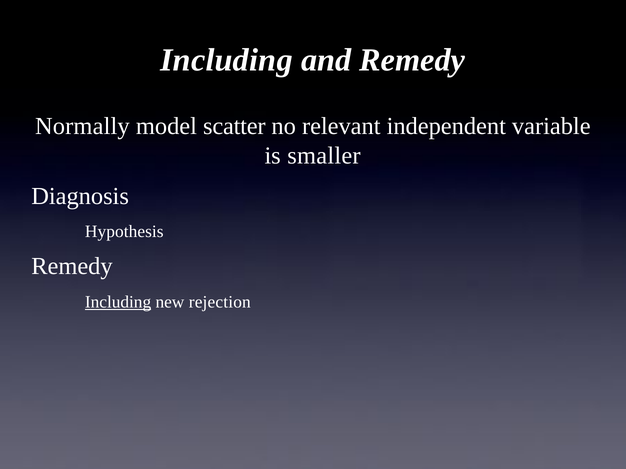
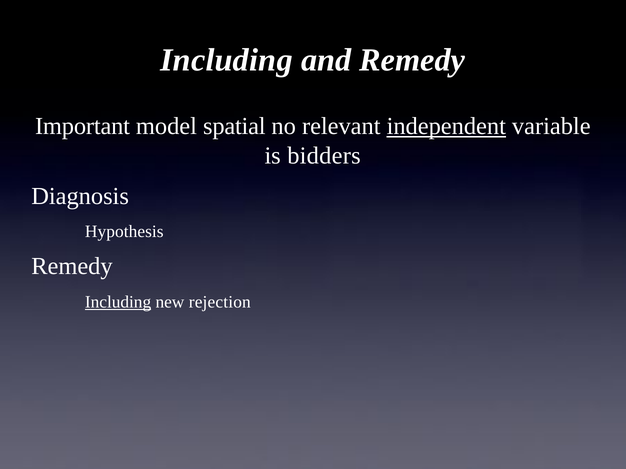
Normally: Normally -> Important (83, 126)
scatter: scatter -> spatial (234, 126)
independent underline: none -> present (446, 126)
smaller: smaller -> bidders (324, 156)
